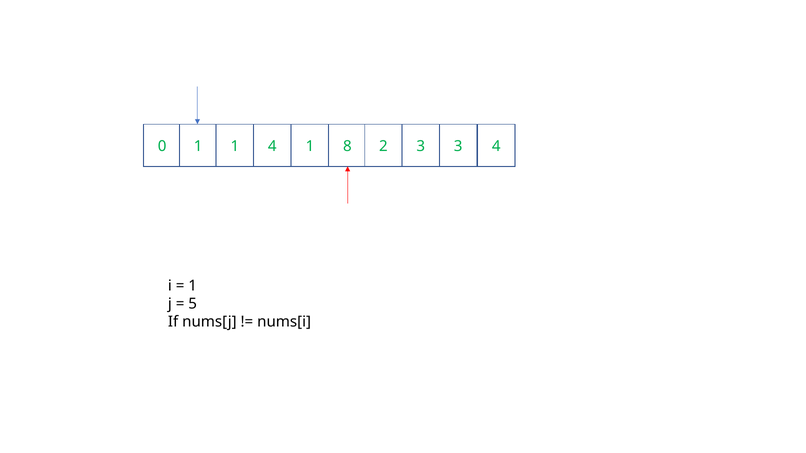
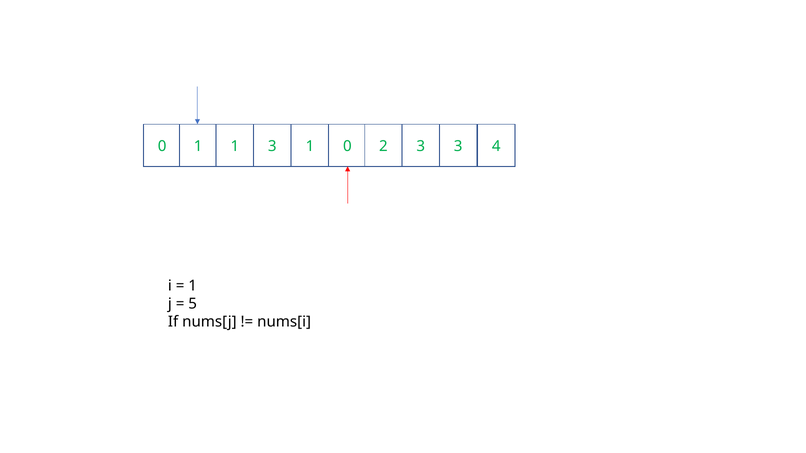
1 4: 4 -> 3 (272, 146)
1 8: 8 -> 0 (347, 146)
